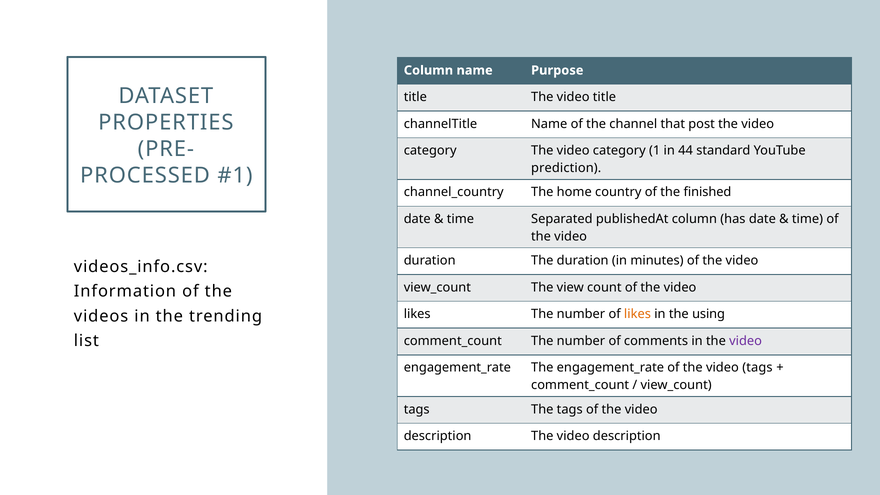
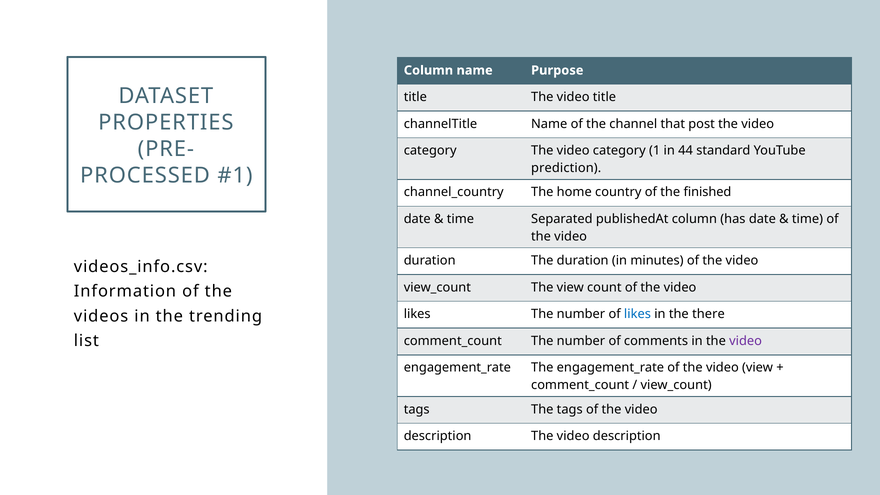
likes colour: orange -> blue (637, 314)
using: using -> there (708, 314)
video tags: tags -> view (758, 368)
